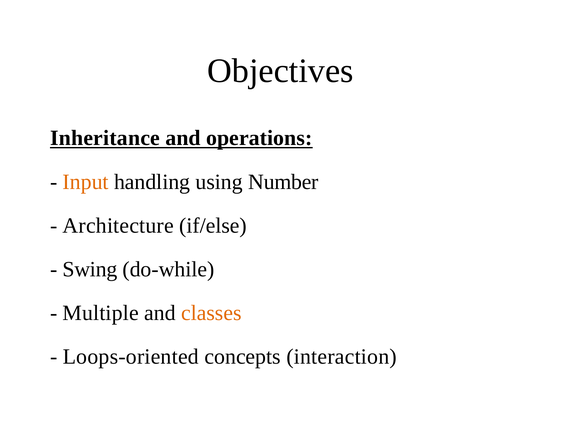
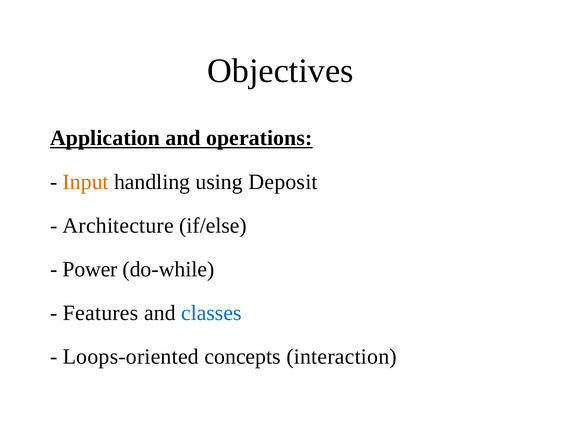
Inheritance: Inheritance -> Application (105, 138)
Number: Number -> Deposit (283, 182)
Swing: Swing -> Power (90, 269)
Multiple: Multiple -> Features (101, 313)
classes colour: orange -> blue (211, 313)
